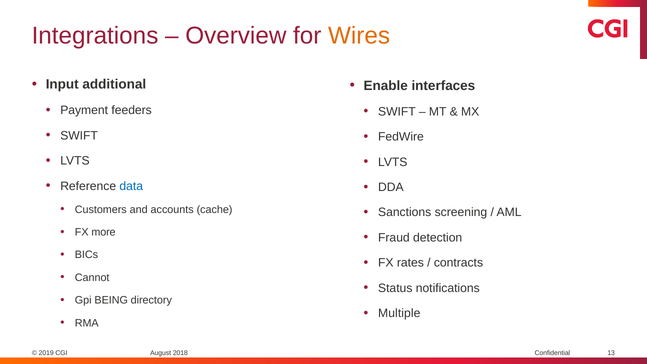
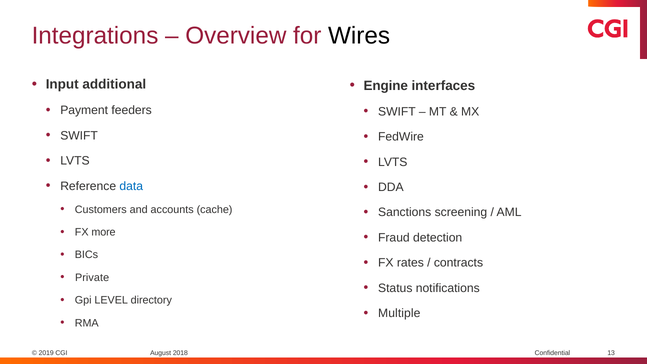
Wires colour: orange -> black (359, 36)
Enable: Enable -> Engine (386, 86)
Cannot: Cannot -> Private (92, 278)
BEING: BEING -> LEVEL (111, 300)
